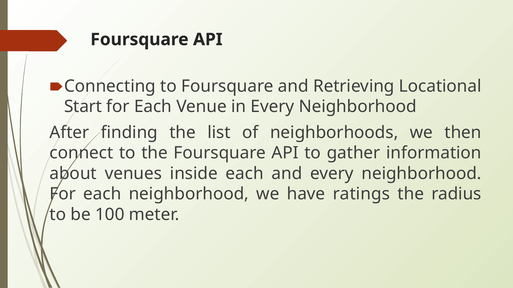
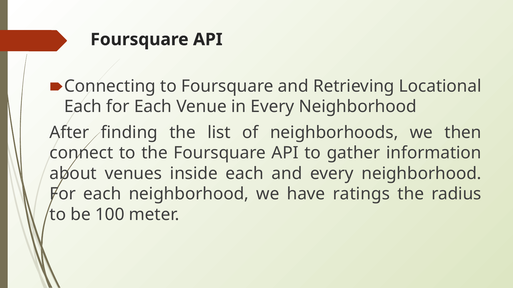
Start: Start -> Each (83, 107)
